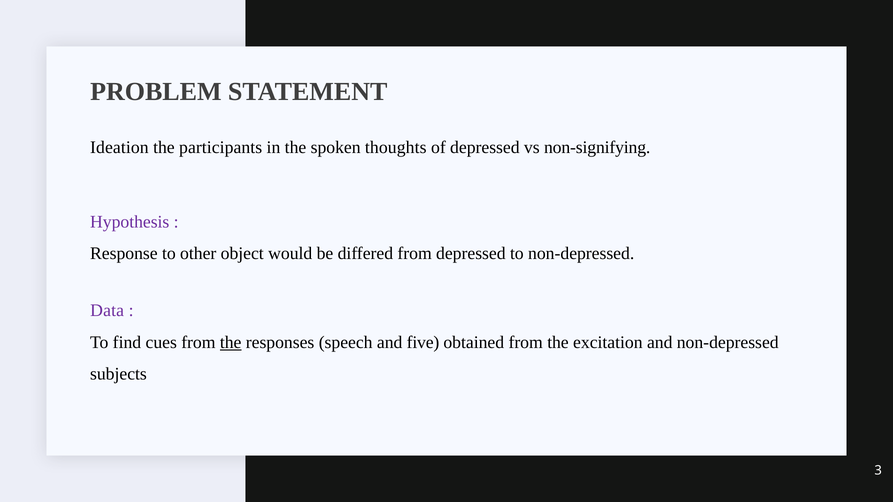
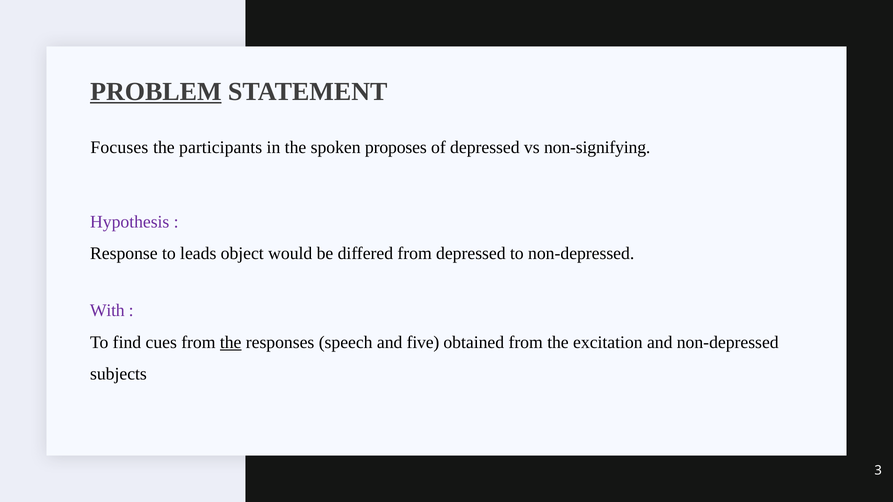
PROBLEM underline: none -> present (156, 92)
Ideation: Ideation -> Focuses (119, 148)
thoughts: thoughts -> proposes (396, 148)
other: other -> leads (198, 254)
Data: Data -> With (107, 311)
